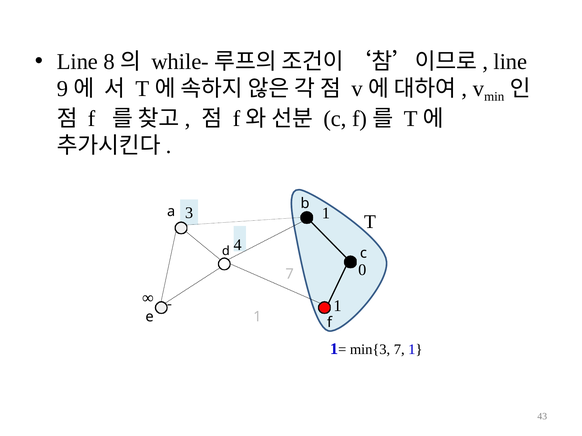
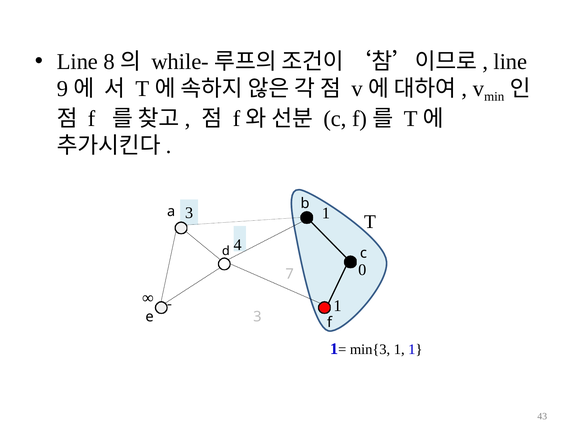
e 1: 1 -> 3 (257, 317)
min{3 7: 7 -> 1 (399, 350)
